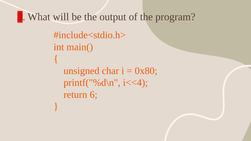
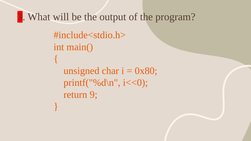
i<<4: i<<4 -> i<<0 (135, 83)
6: 6 -> 9 (94, 95)
